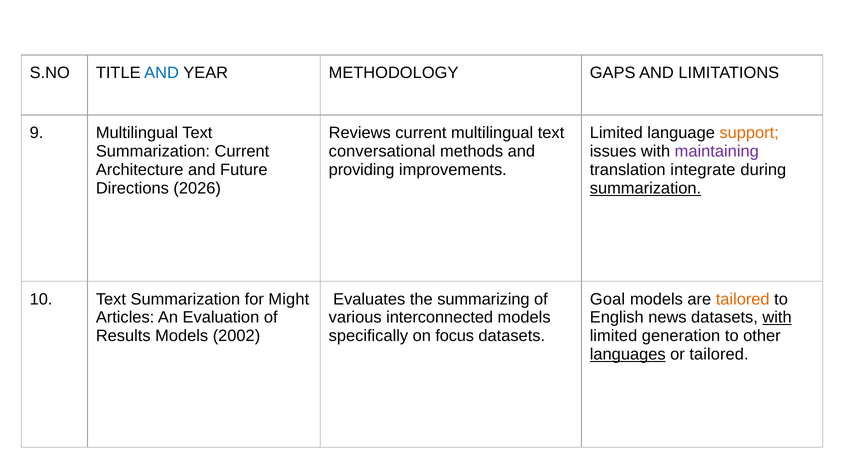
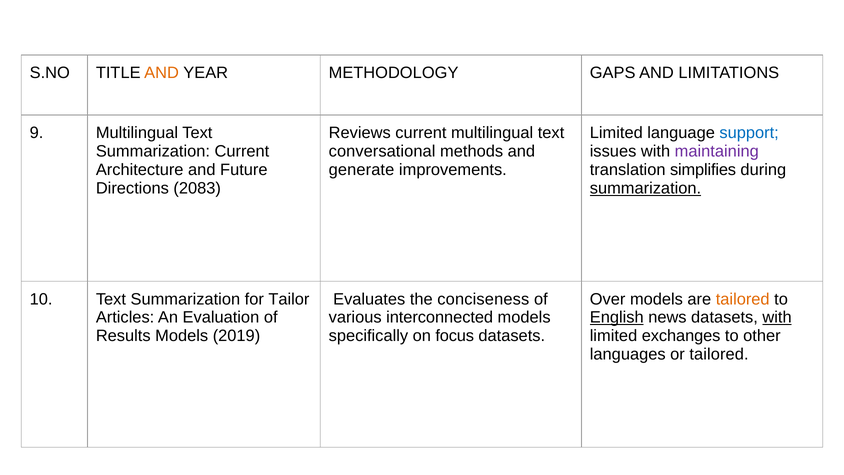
AND colour: blue -> orange (162, 73)
support colour: orange -> blue (749, 133)
providing: providing -> generate (362, 170)
integrate: integrate -> simplifies (703, 170)
2026: 2026 -> 2083 (197, 188)
Might: Might -> Tailor (289, 299)
summarizing: summarizing -> conciseness (483, 299)
Goal: Goal -> Over (608, 299)
English underline: none -> present (617, 317)
2002: 2002 -> 2019 (236, 336)
generation: generation -> exchanges (681, 336)
languages underline: present -> none (628, 354)
